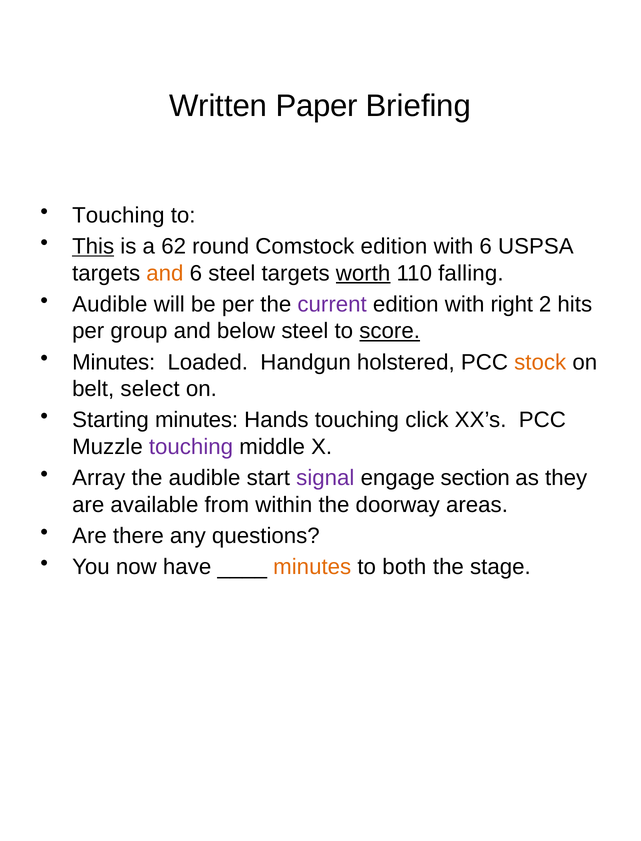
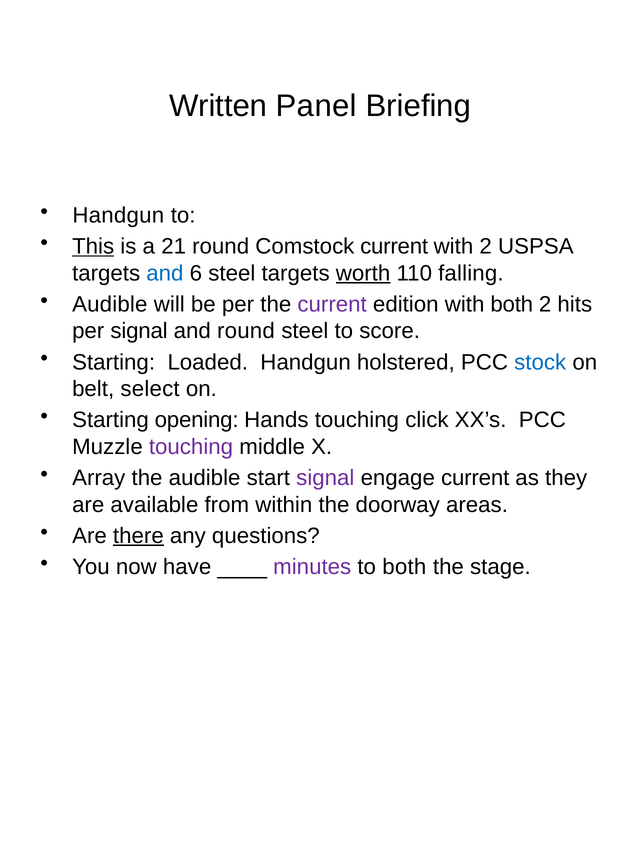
Paper: Paper -> Panel (316, 106)
Touching: Touching -> Handgun (118, 215)
62: 62 -> 21 (174, 247)
Comstock edition: edition -> current (394, 247)
with 6: 6 -> 2 (486, 247)
and colour: orange -> blue (165, 273)
with right: right -> both (512, 304)
per group: group -> signal (139, 331)
and below: below -> round (246, 331)
score underline: present -> none (390, 331)
Minutes: Minutes -> Starting (114, 362)
stock colour: orange -> blue (540, 362)
Starting minutes: minutes -> opening (197, 420)
engage section: section -> current (475, 478)
there underline: none -> present (138, 536)
minutes colour: orange -> purple (312, 567)
